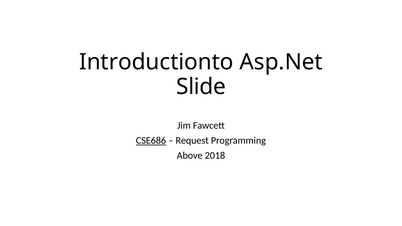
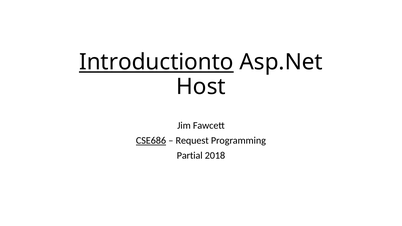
Introductionto underline: none -> present (156, 62)
Slide: Slide -> Host (201, 87)
Above: Above -> Partial (190, 156)
